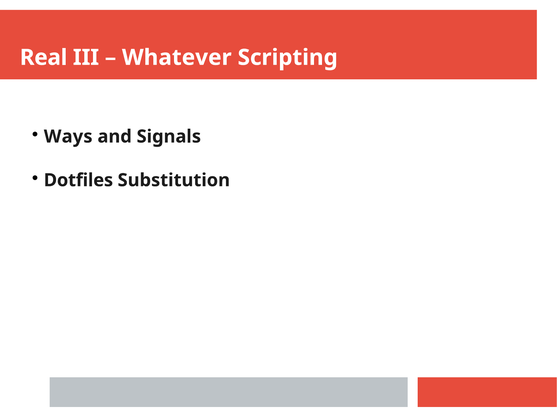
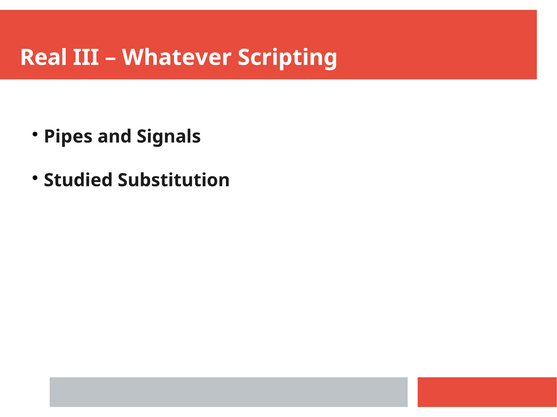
Ways: Ways -> Pipes (68, 137)
Dotfiles: Dotfiles -> Studied (78, 181)
